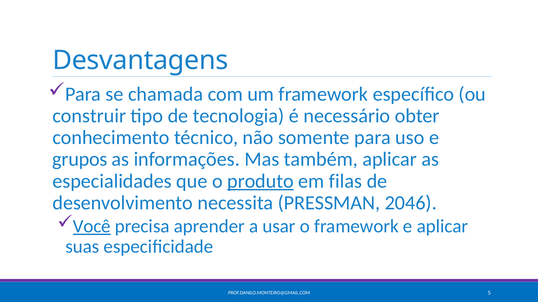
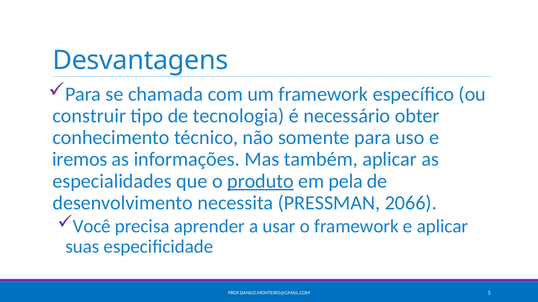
grupos: grupos -> iremos (80, 160)
filas: filas -> pela (346, 181)
2046: 2046 -> 2066 (411, 203)
Você underline: present -> none (92, 227)
